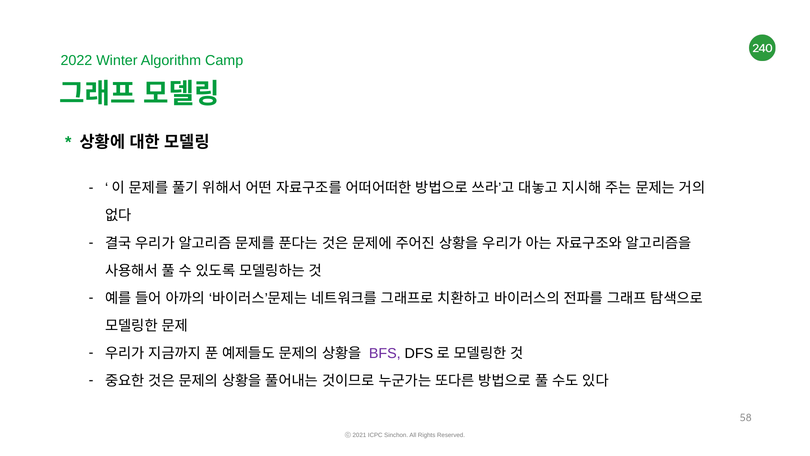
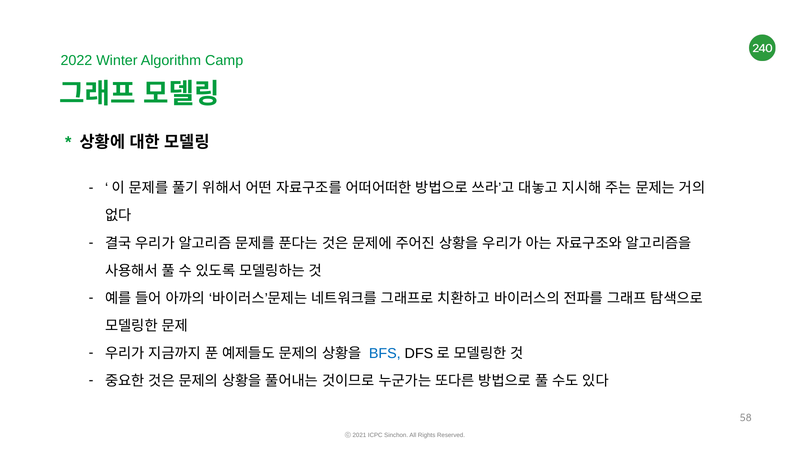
BFS colour: purple -> blue (385, 353)
